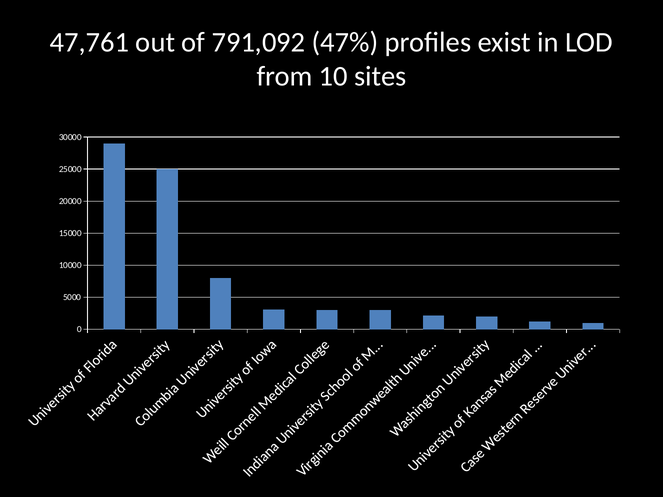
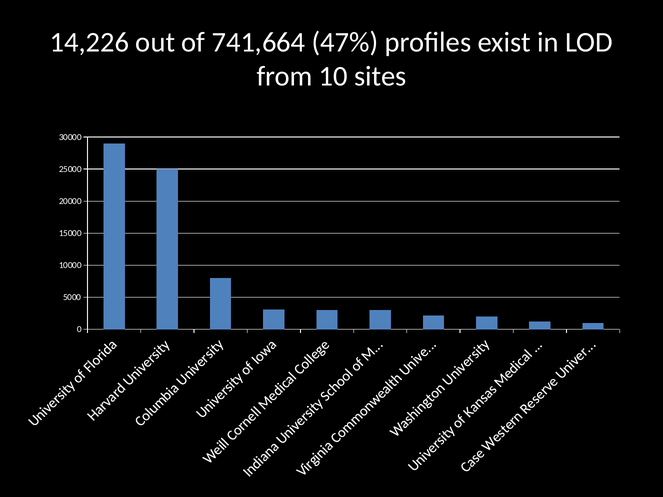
47,761: 47,761 -> 14,226 (89, 42)
791,092: 791,092 -> 741,664 (259, 42)
